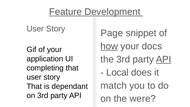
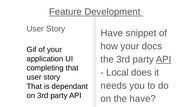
Page: Page -> Have (112, 33)
how underline: present -> none (109, 46)
match: match -> needs (114, 85)
the were: were -> have (143, 99)
